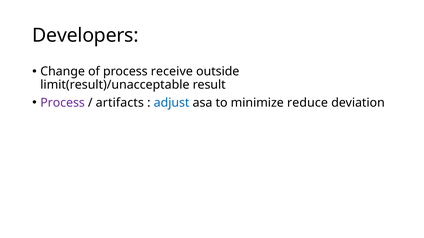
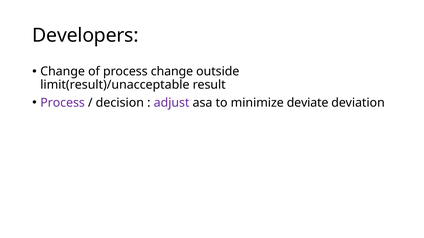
process receive: receive -> change (172, 72)
artifacts: artifacts -> decision (120, 103)
adjust colour: blue -> purple (172, 103)
reduce: reduce -> deviate (308, 103)
